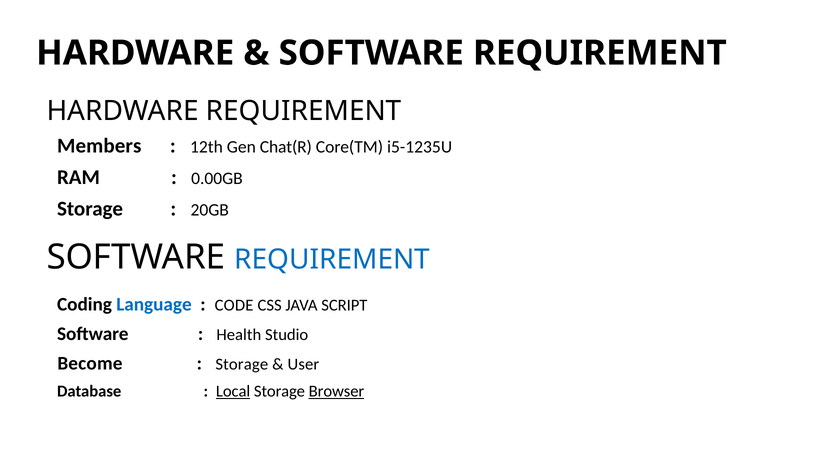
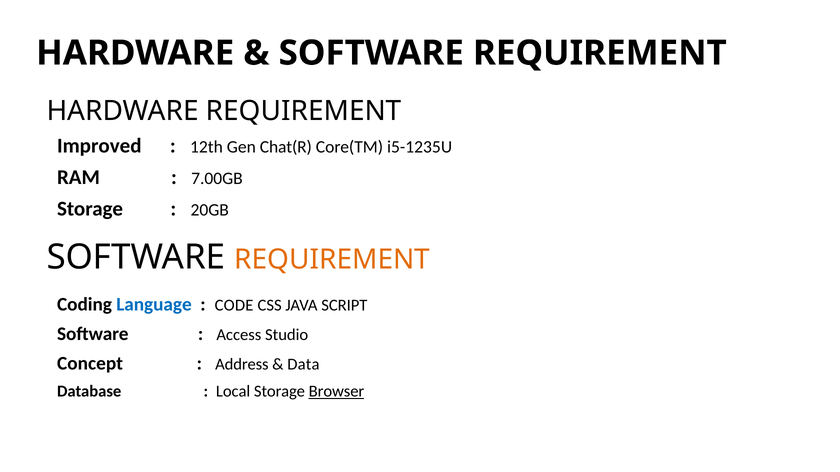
Members: Members -> Improved (99, 146)
0.00GB: 0.00GB -> 7.00GB (217, 179)
REQUIREMENT colour: blue -> orange (332, 260)
Health: Health -> Access (239, 335)
Become: Become -> Concept (90, 364)
Storage: Storage -> Address (242, 364)
User: User -> Data (303, 364)
Local underline: present -> none (233, 392)
